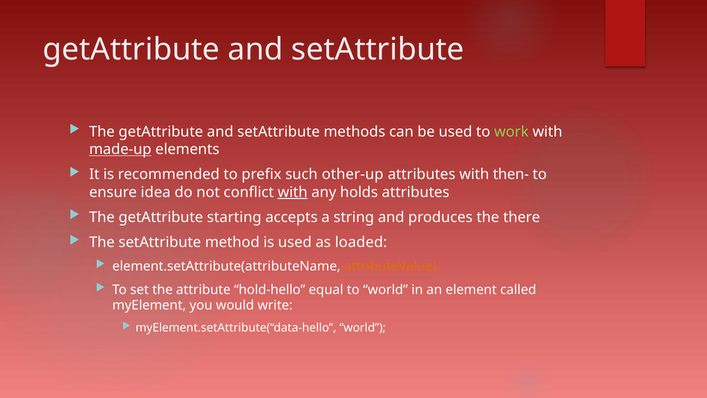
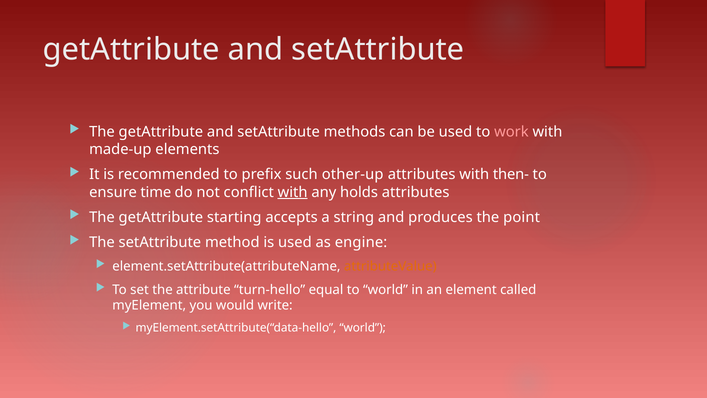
work colour: light green -> pink (511, 132)
made-up underline: present -> none (120, 149)
idea: idea -> time (156, 192)
there: there -> point (522, 217)
loaded: loaded -> engine (361, 242)
hold-hello: hold-hello -> turn-hello (270, 289)
